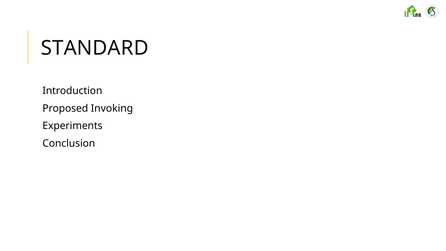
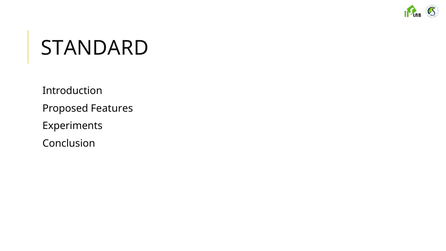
Invoking: Invoking -> Features (112, 108)
